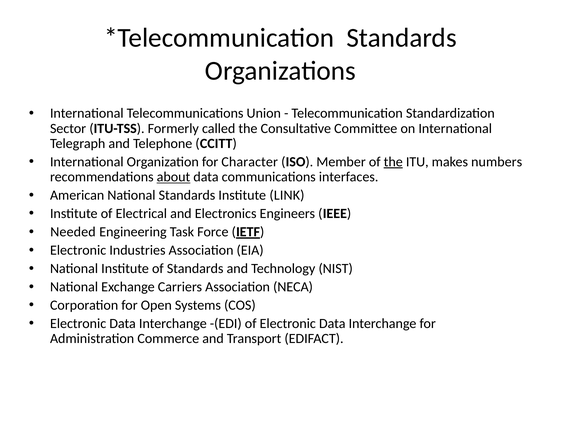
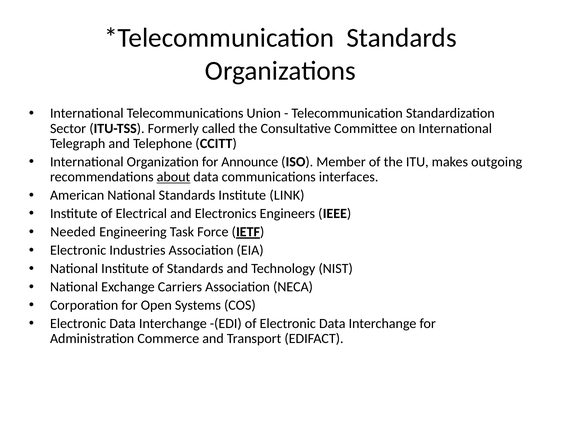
Character: Character -> Announce (250, 162)
the underline: present -> none (393, 162)
numbers: numbers -> outgoing (497, 162)
